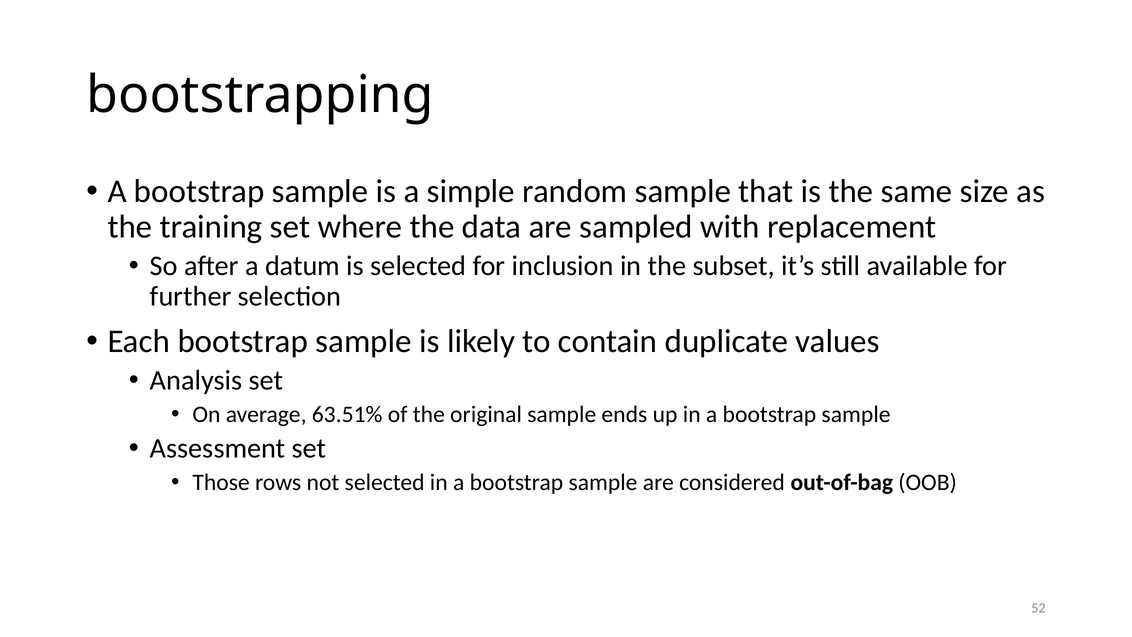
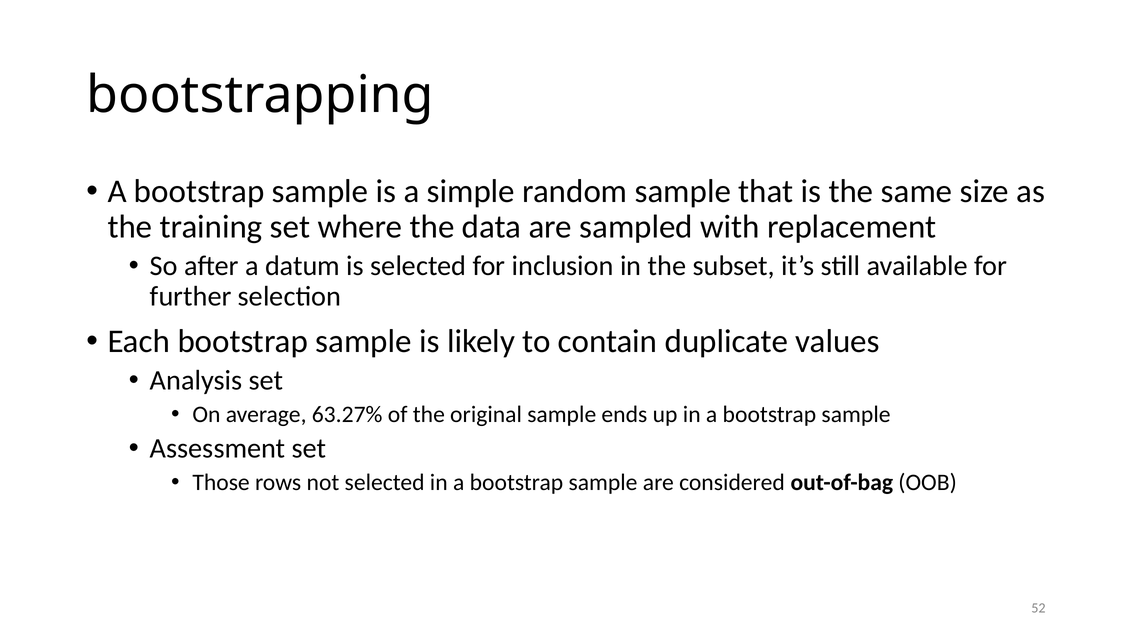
63.51%: 63.51% -> 63.27% (347, 414)
